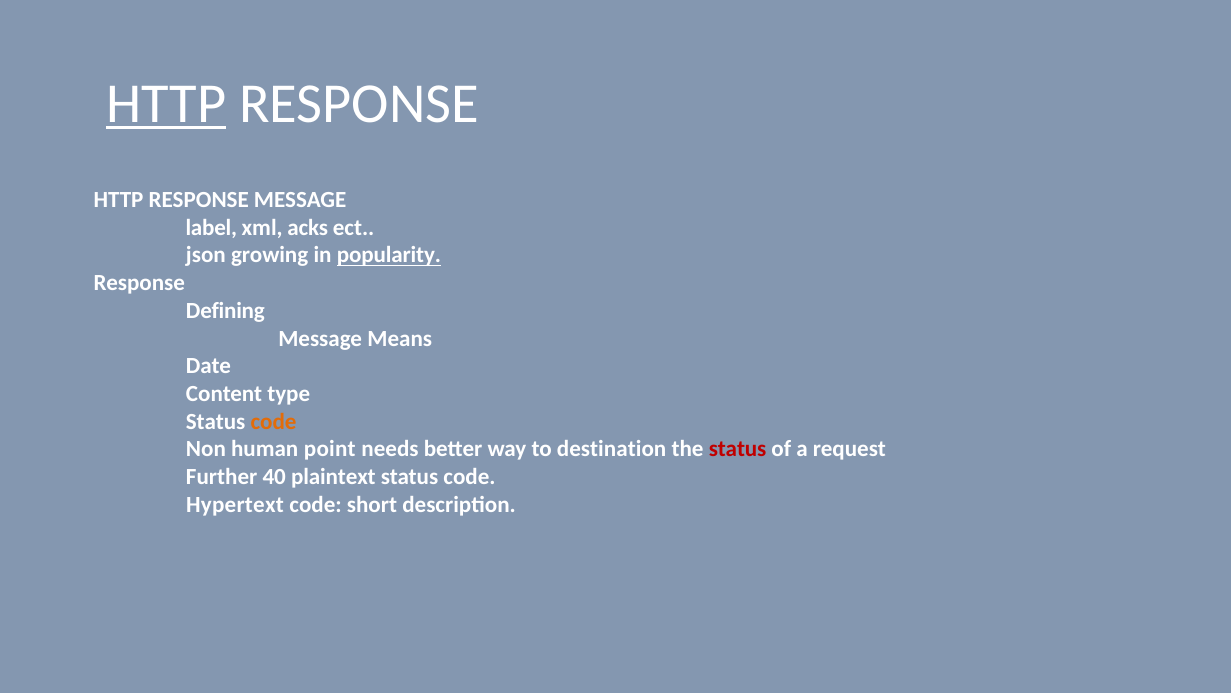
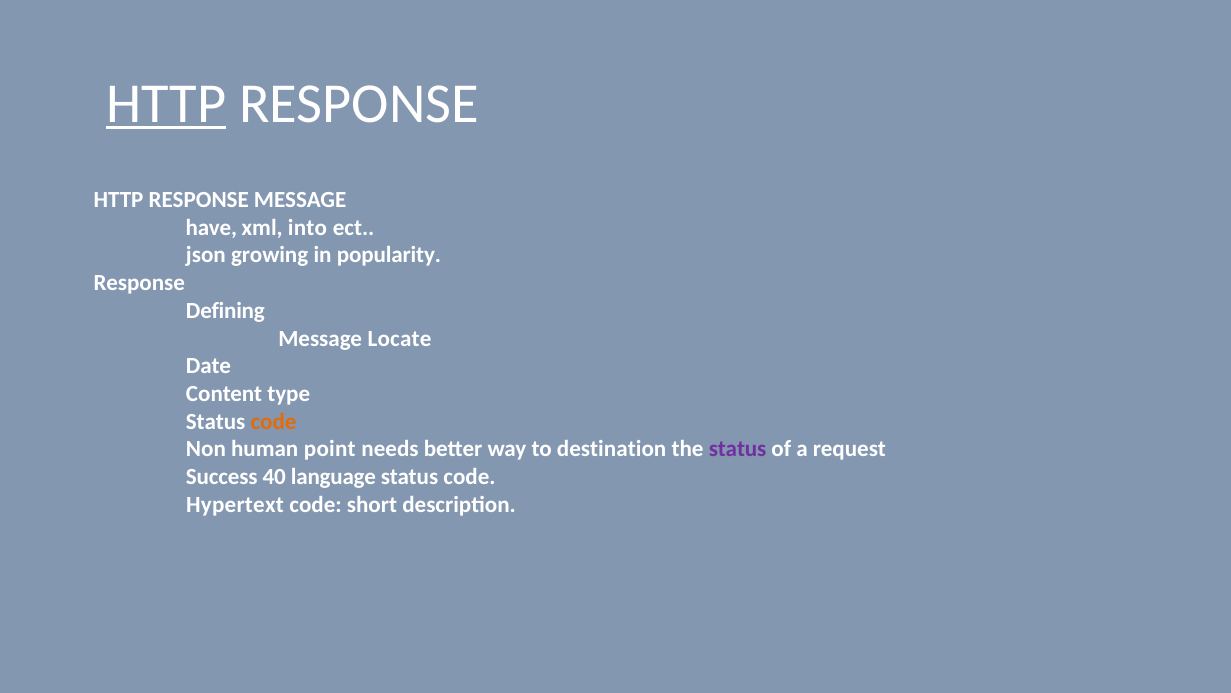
label: label -> have (211, 227)
acks: acks -> into (308, 227)
popularity underline: present -> none (389, 255)
Means: Means -> Locate (400, 338)
status colour: red -> purple (738, 449)
Further: Further -> Success (222, 477)
plaintext: plaintext -> language (333, 477)
